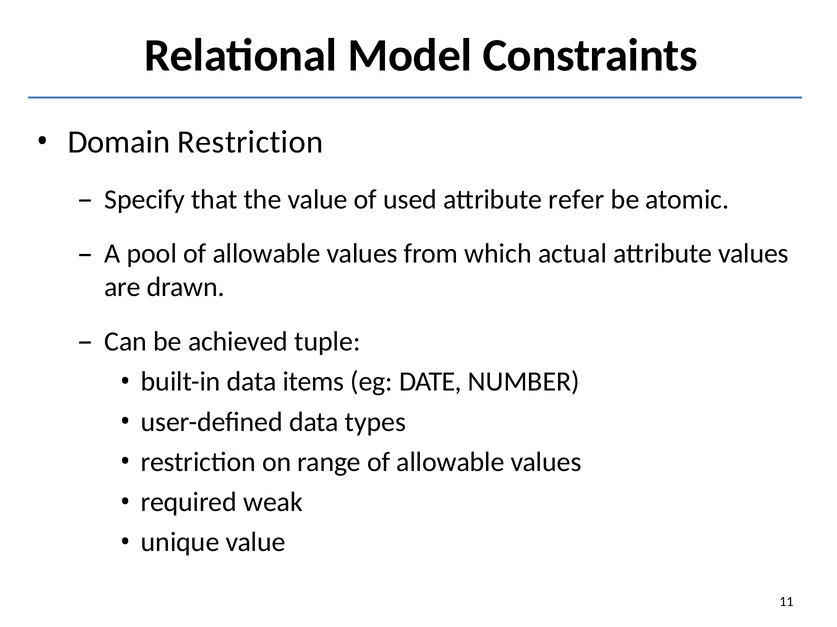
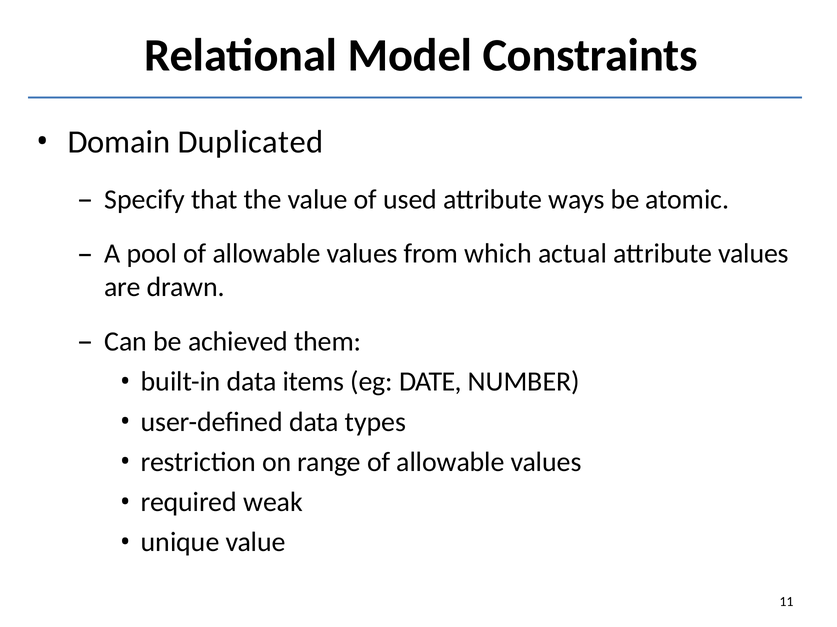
Domain Restriction: Restriction -> Duplicated (250, 142)
refer: refer -> ways (576, 200)
tuple: tuple -> them (328, 342)
